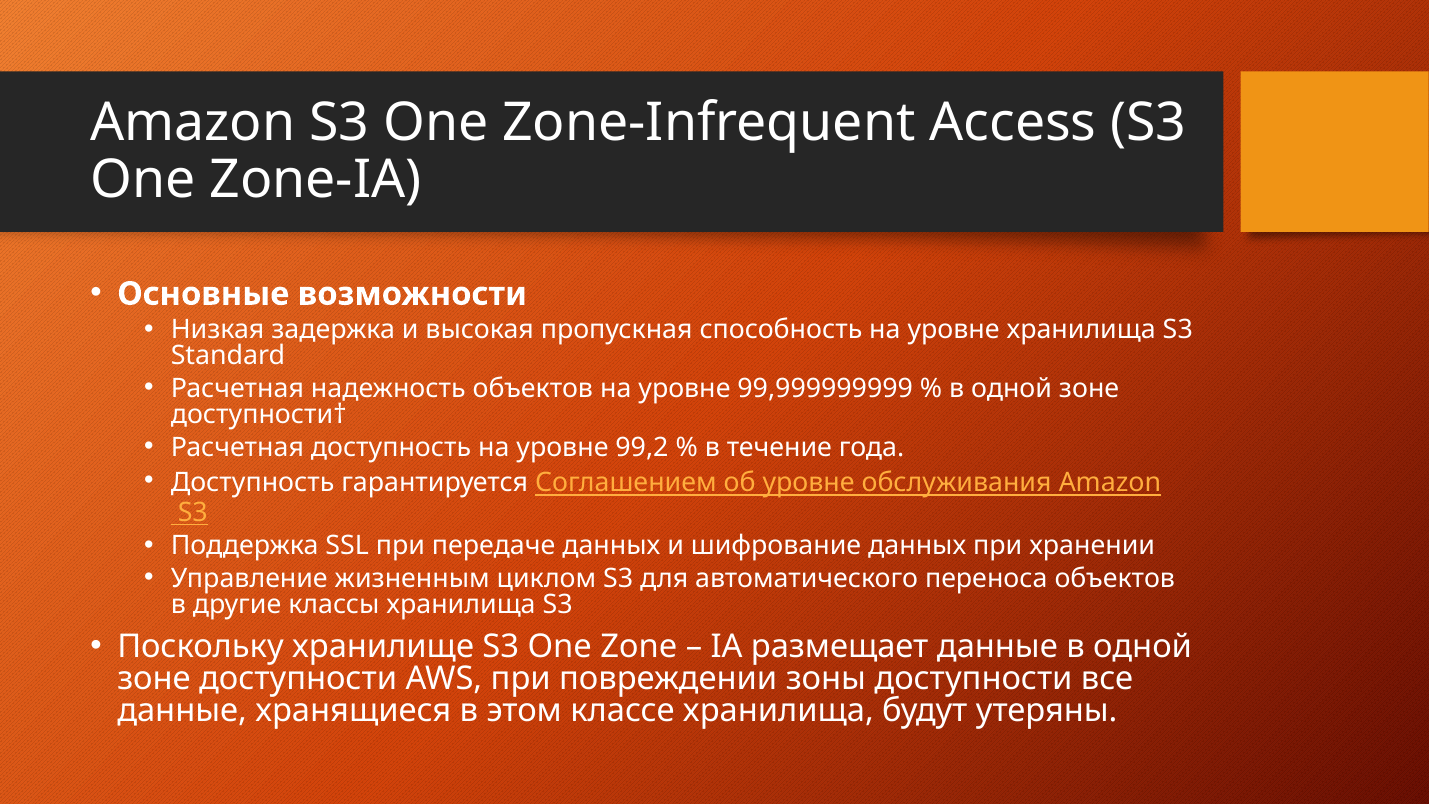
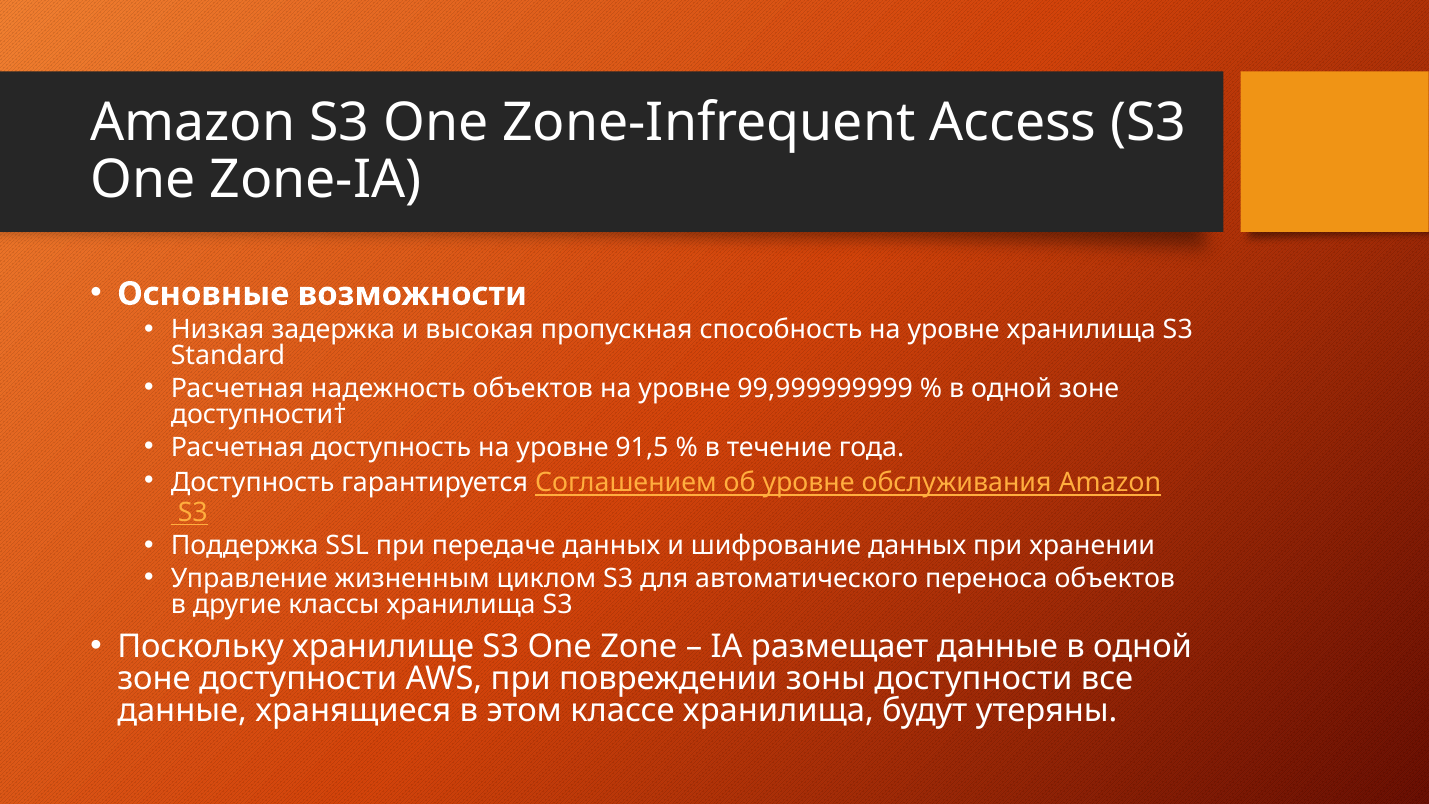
99,2: 99,2 -> 91,5 (642, 447)
